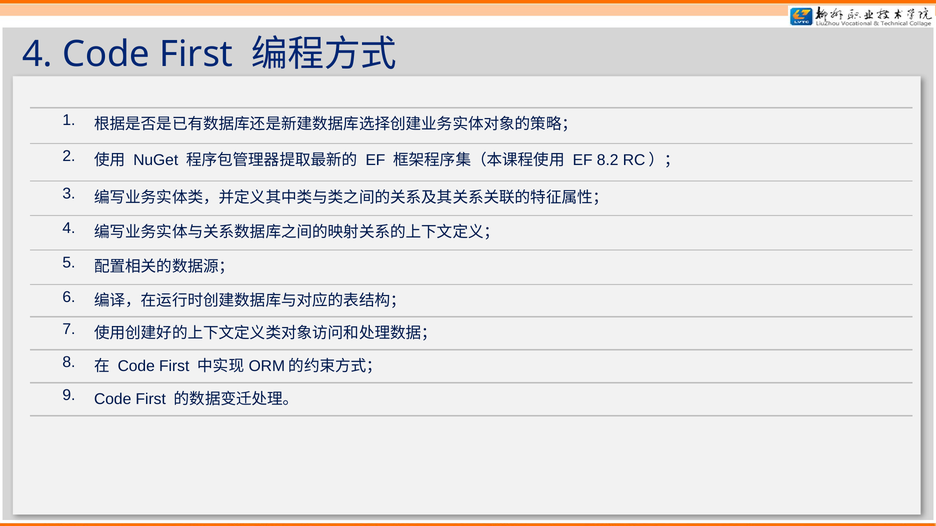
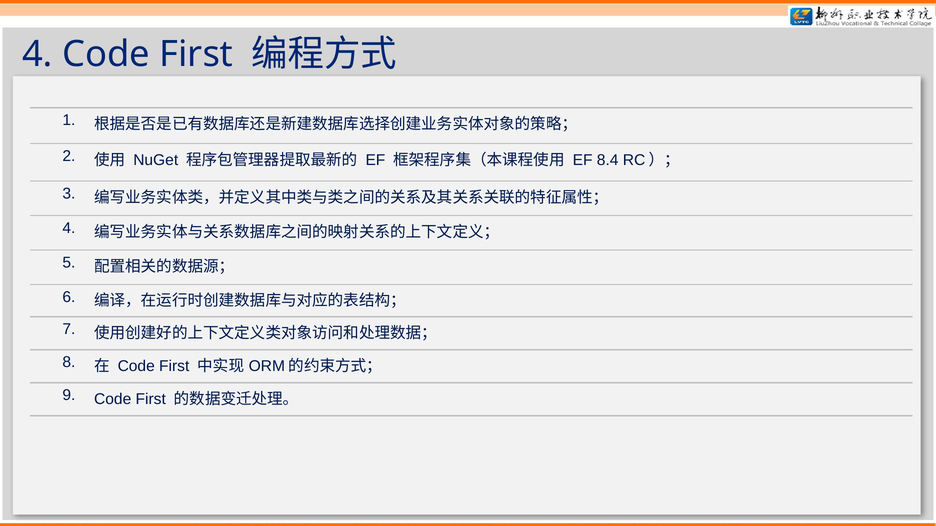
8.2: 8.2 -> 8.4 (608, 160)
